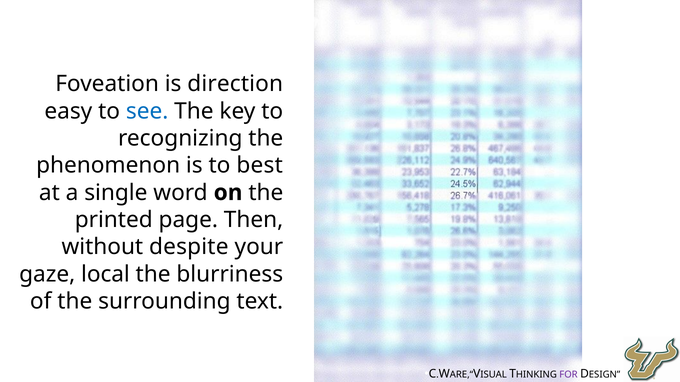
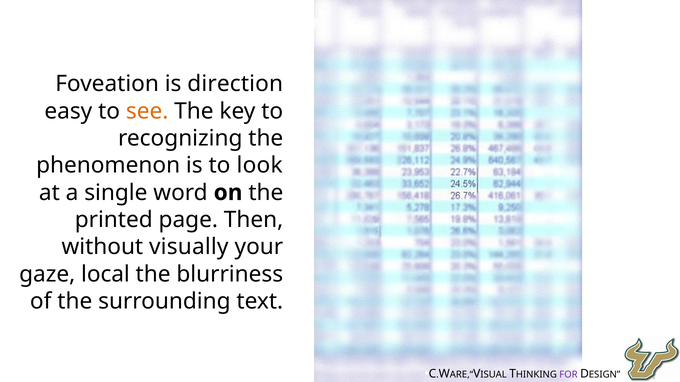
see colour: blue -> orange (147, 111)
best: best -> look (260, 166)
despite: despite -> visually (189, 247)
